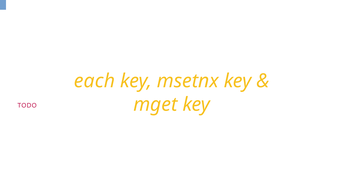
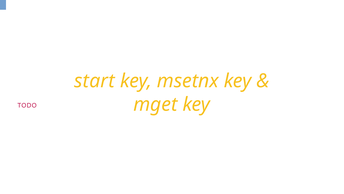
each: each -> start (94, 81)
